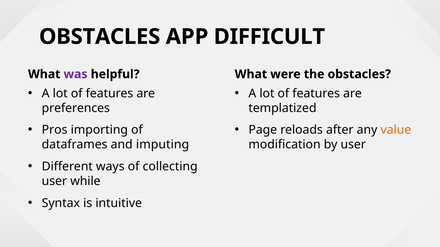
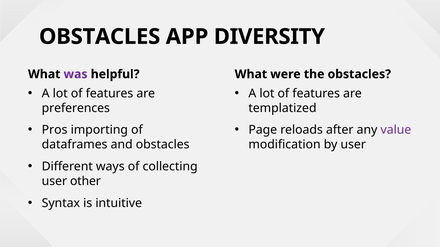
DIFFICULT: DIFFICULT -> DIVERSITY (269, 37)
value colour: orange -> purple (396, 130)
and imputing: imputing -> obstacles (163, 145)
while: while -> other (85, 182)
